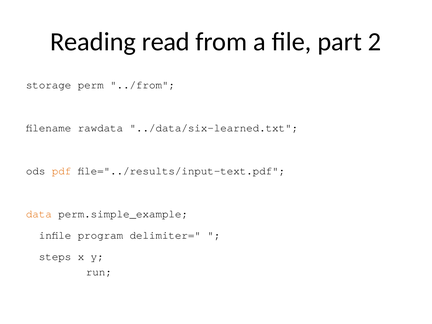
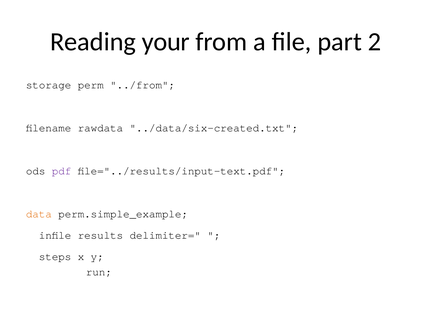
read: read -> your (166, 42)
../data/six-learned.txt: ../data/six-learned.txt -> ../data/six-created.txt (214, 128)
pdf colour: orange -> purple (62, 171)
program: program -> results (100, 235)
